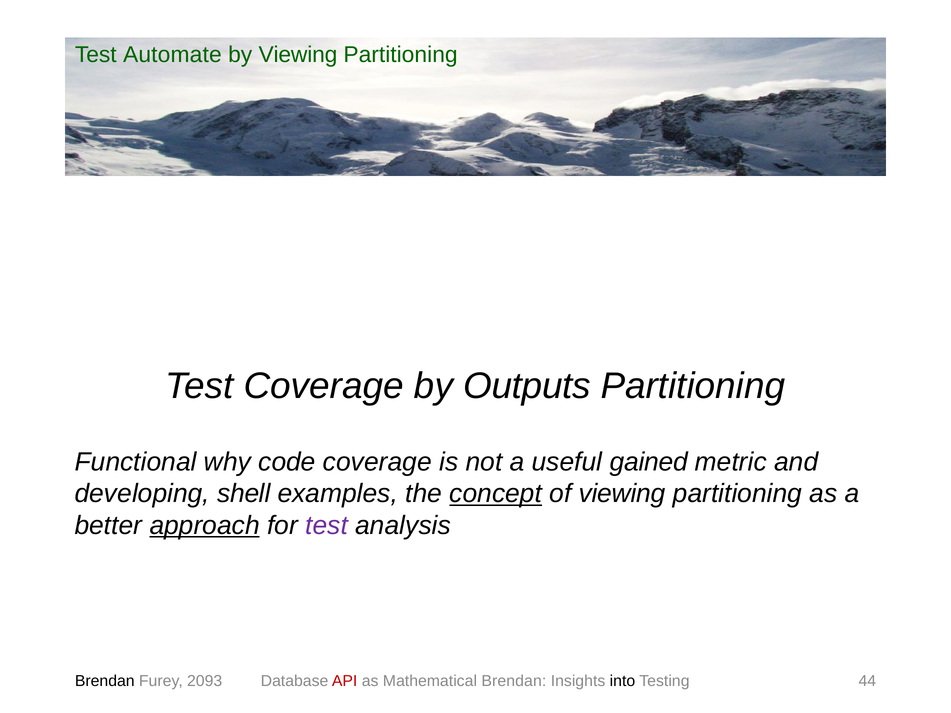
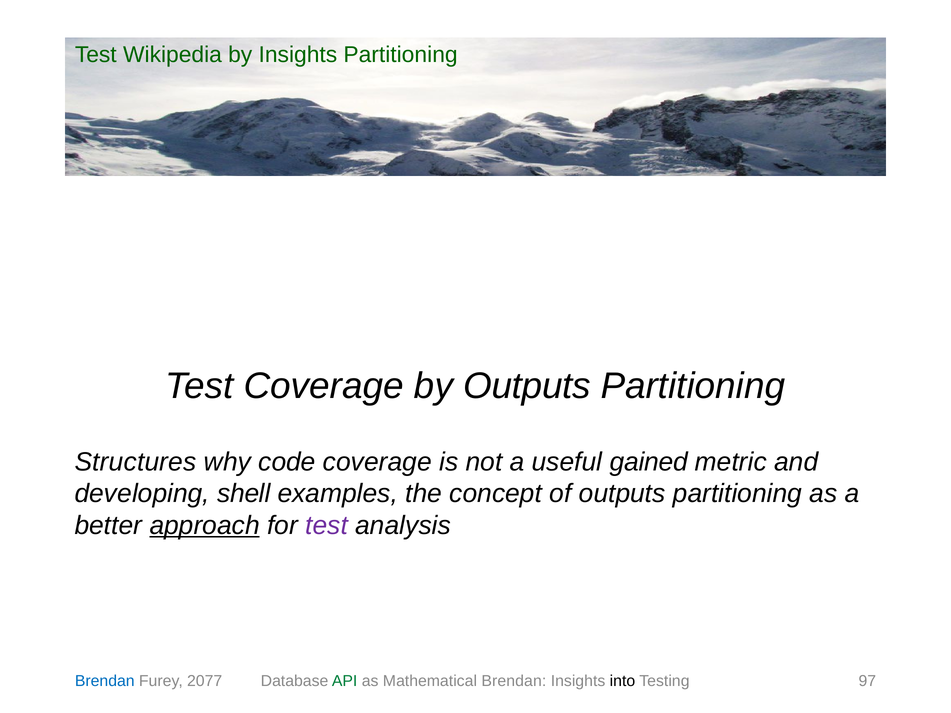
Automate: Automate -> Wikipedia (172, 55)
by Viewing: Viewing -> Insights (298, 55)
Functional: Functional -> Structures (136, 462)
concept underline: present -> none (496, 494)
of viewing: viewing -> outputs (622, 494)
Brendan colour: black -> blue (105, 681)
2093: 2093 -> 2077 (205, 681)
API colour: red -> green (345, 681)
44: 44 -> 97 (867, 681)
